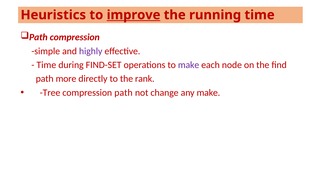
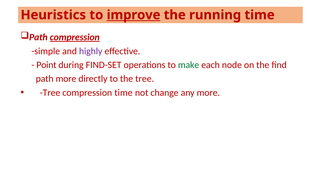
compression underline: none -> present (75, 37)
Time: Time -> Point (46, 65)
make colour: purple -> green (189, 65)
the rank: rank -> tree (145, 79)
compression path: path -> time (123, 92)
any make: make -> more (208, 92)
